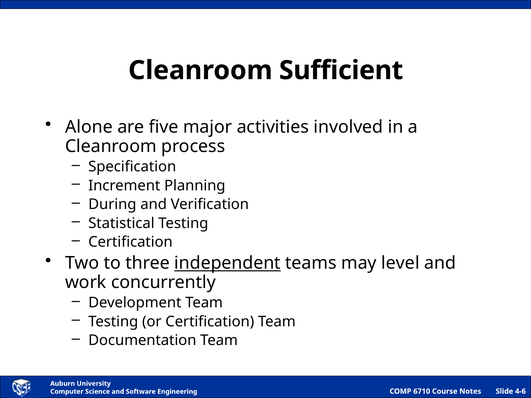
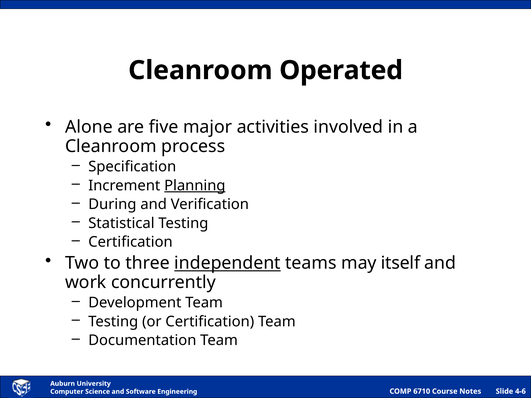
Sufficient: Sufficient -> Operated (341, 70)
Planning underline: none -> present (195, 186)
level: level -> itself (401, 263)
